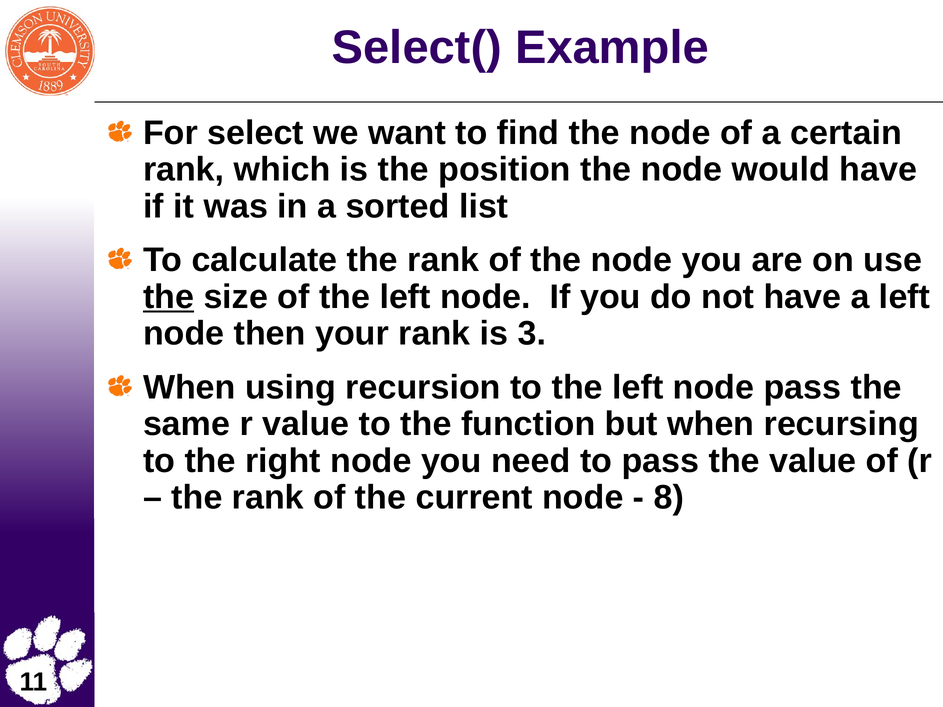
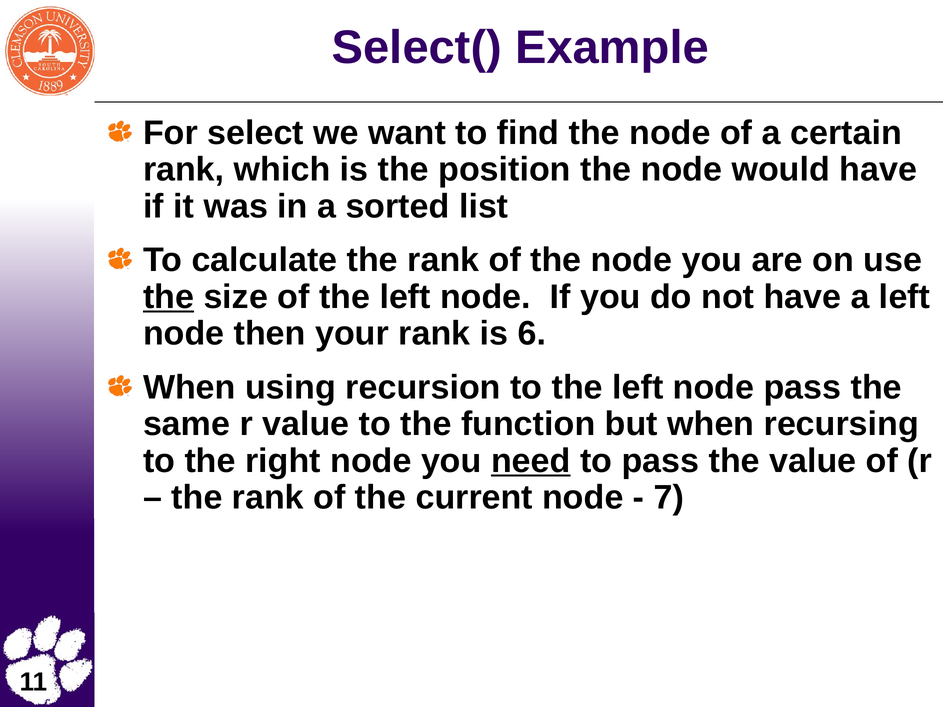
3: 3 -> 6 (532, 334)
need underline: none -> present (531, 461)
8: 8 -> 7 (669, 498)
